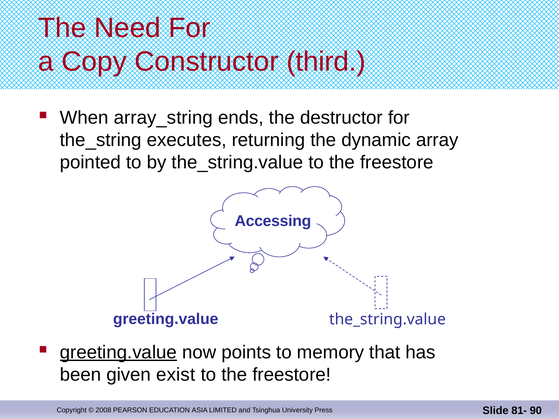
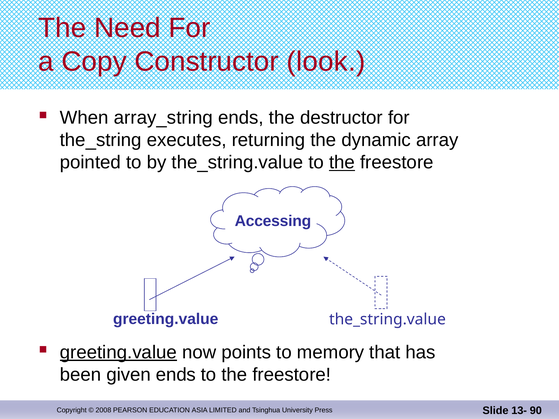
third: third -> look (326, 62)
the underline: none -> present (342, 162)
given exist: exist -> ends (176, 375)
81-: 81- -> 13- (519, 411)
